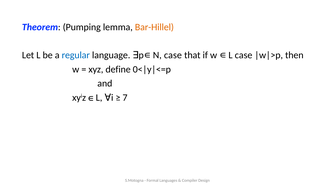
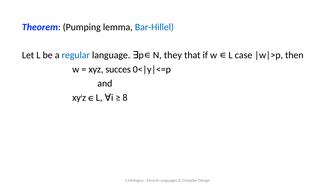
Bar-Hillel colour: orange -> blue (154, 27)
N case: case -> they (173, 55)
define: define -> succes (118, 69)
7: 7 -> 8 (125, 97)
